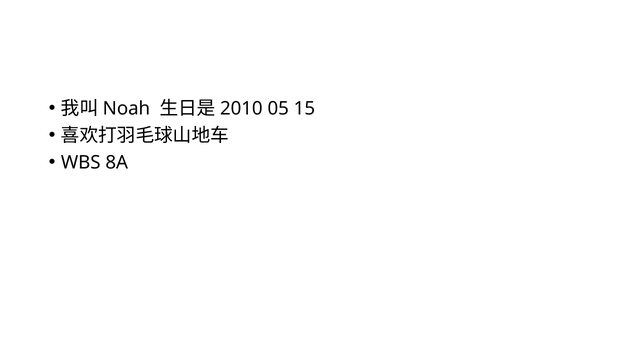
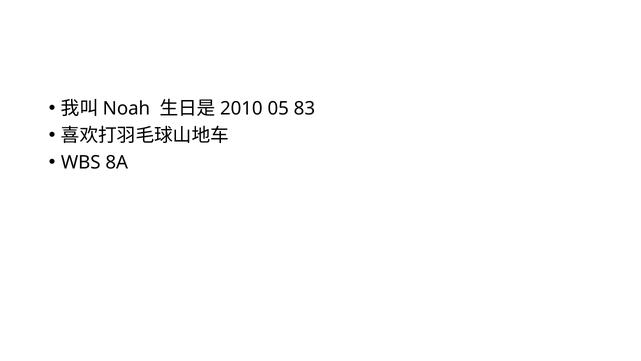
15: 15 -> 83 (304, 108)
